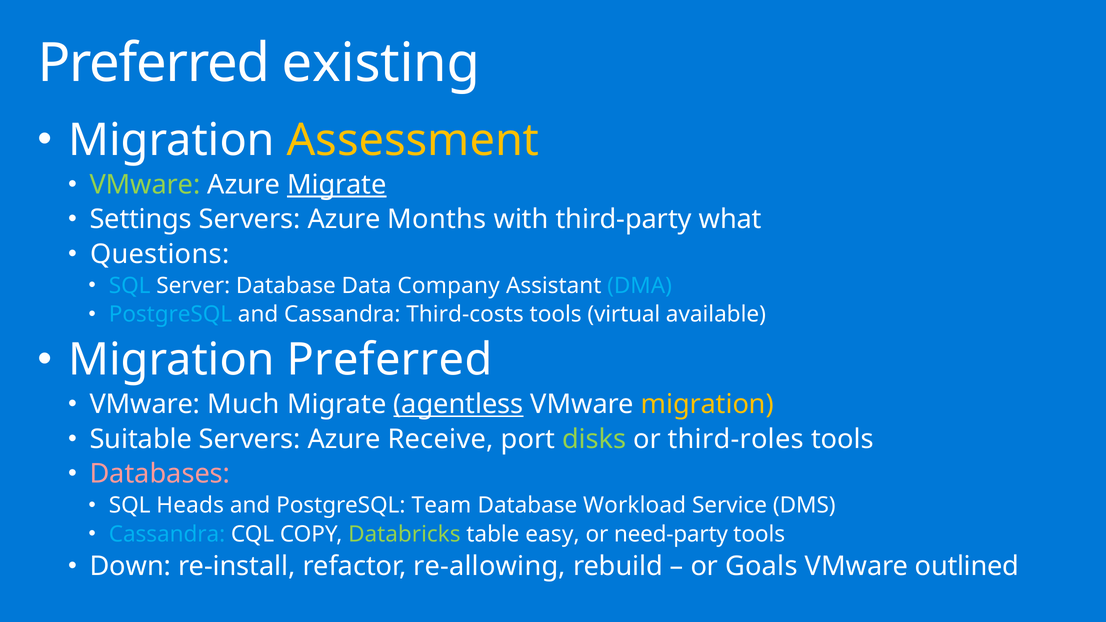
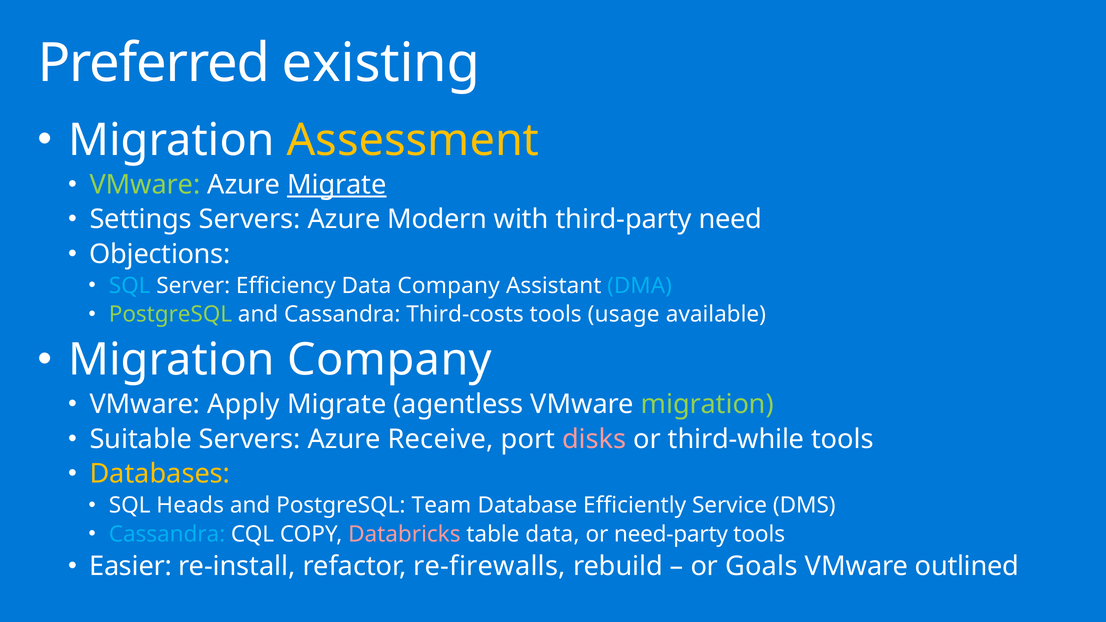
Months: Months -> Modern (437, 220)
what: what -> need (730, 220)
Questions: Questions -> Objections (160, 254)
Server Database: Database -> Efficiency (286, 286)
PostgreSQL colour: light blue -> light green (171, 315)
virtual: virtual -> usage (624, 315)
Migration Preferred: Preferred -> Company (389, 360)
Much: Much -> Apply (244, 405)
agentless underline: present -> none (458, 405)
migration colour: yellow -> light green (707, 405)
disks colour: light green -> pink (594, 439)
third-roles: third-roles -> third-while (736, 439)
Databases colour: pink -> yellow (160, 474)
Workload: Workload -> Efficiently (635, 505)
Databricks colour: light green -> pink (404, 534)
table easy: easy -> data (552, 534)
Down: Down -> Easier (130, 566)
re-allowing: re-allowing -> re-firewalls (490, 566)
